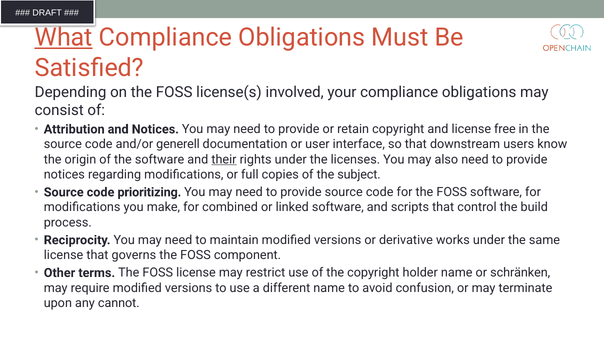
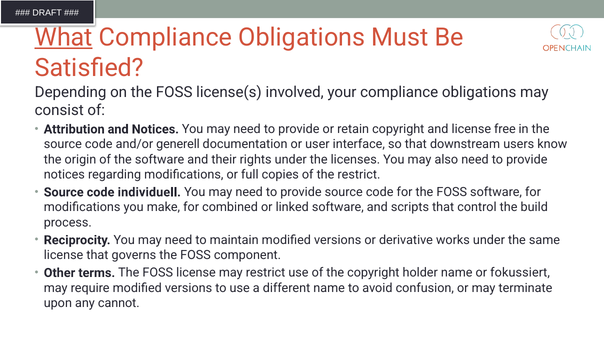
their underline: present -> none (224, 159)
the subject: subject -> restrict (359, 174)
prioritizing: prioritizing -> individuell (149, 192)
schränken: schränken -> fokussiert (520, 273)
